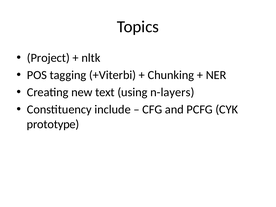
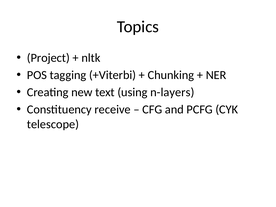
include: include -> receive (113, 109)
prototype: prototype -> telescope (53, 124)
